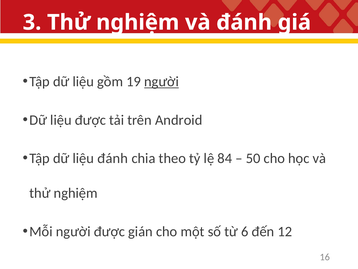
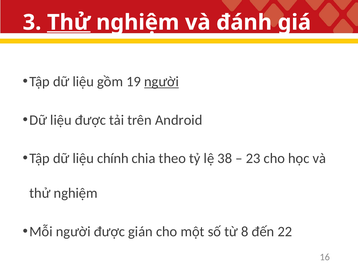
Thử underline: none -> present (69, 22)
liệu đánh: đánh -> chính (113, 158)
84: 84 -> 38 (225, 158)
50: 50 -> 23 (253, 158)
6: 6 -> 8 (245, 231)
12: 12 -> 22 (285, 231)
